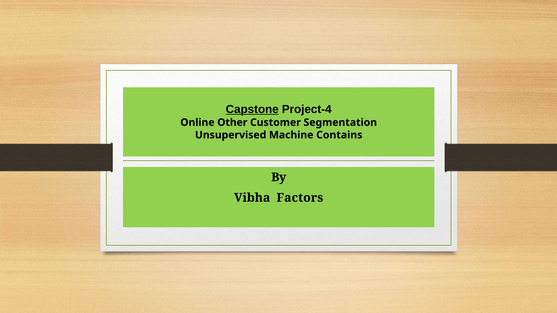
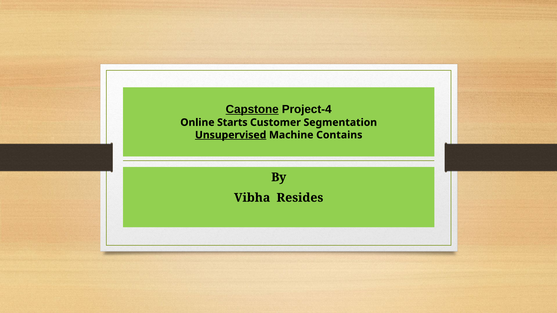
Other: Other -> Starts (232, 123)
Unsupervised underline: none -> present (231, 135)
Factors: Factors -> Resides (300, 198)
